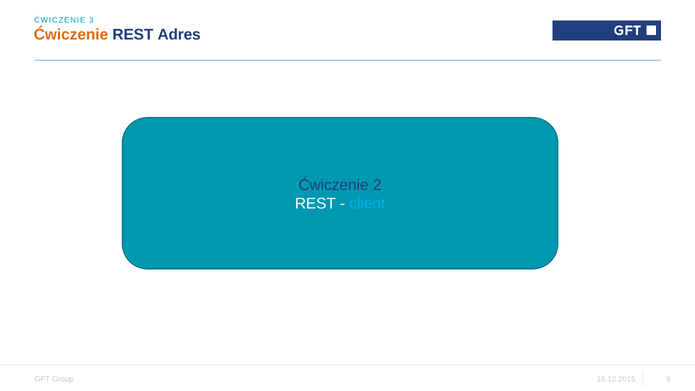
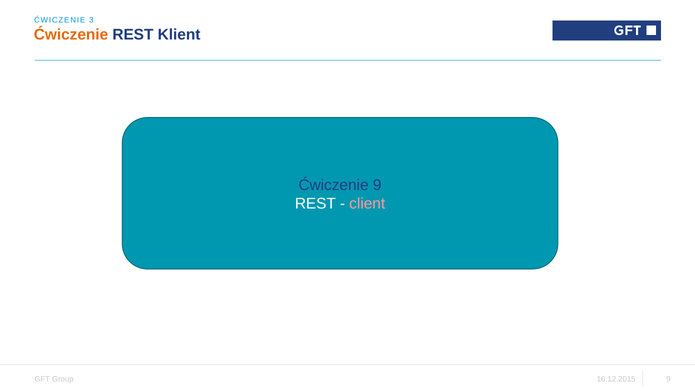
Adres: Adres -> Klient (179, 35)
Ćwiczenie 2: 2 -> 9 (377, 185)
client colour: light blue -> pink (367, 204)
